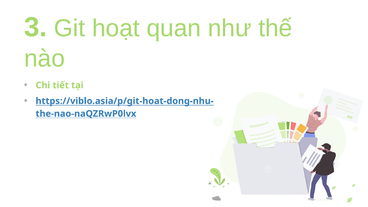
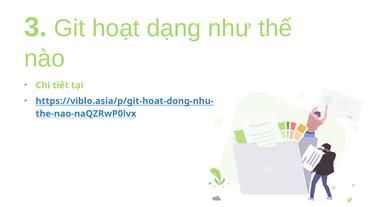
quan: quan -> dạng (174, 28)
